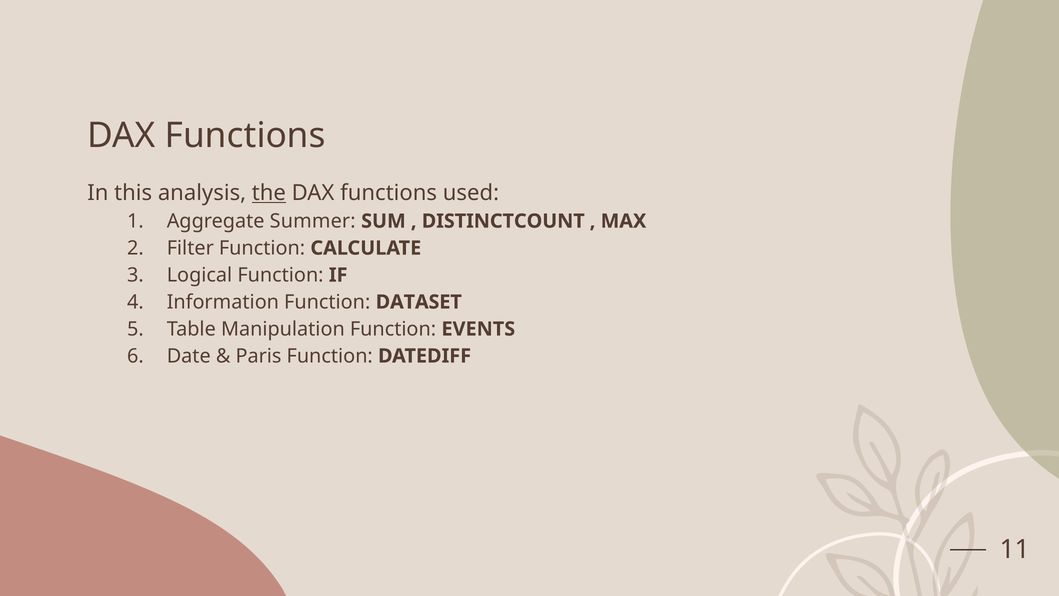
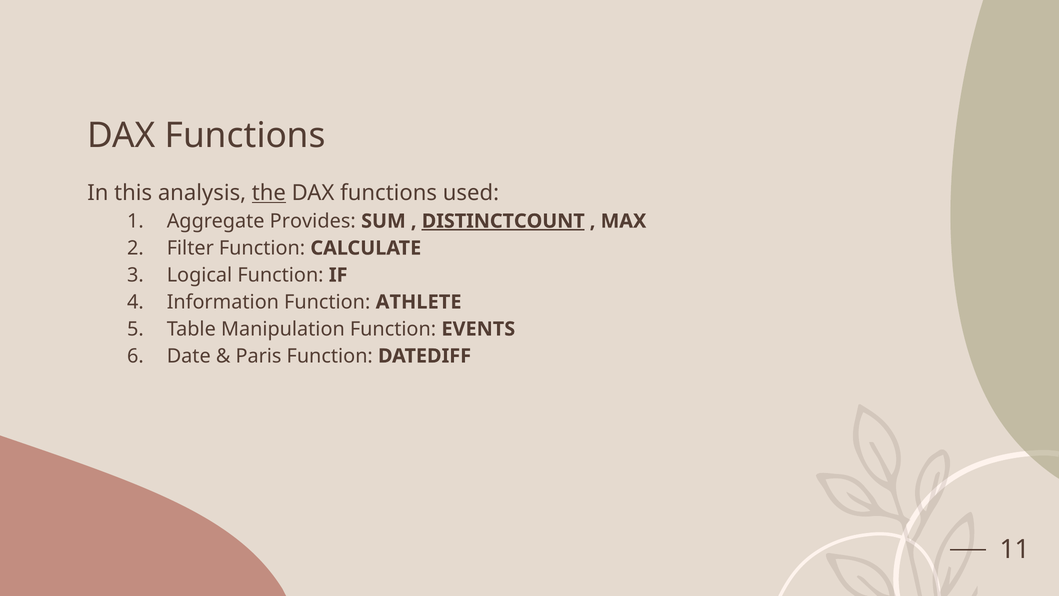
Summer: Summer -> Provides (313, 221)
DISTINCTCOUNT underline: none -> present (503, 221)
DATASET: DATASET -> ATHLETE (419, 302)
